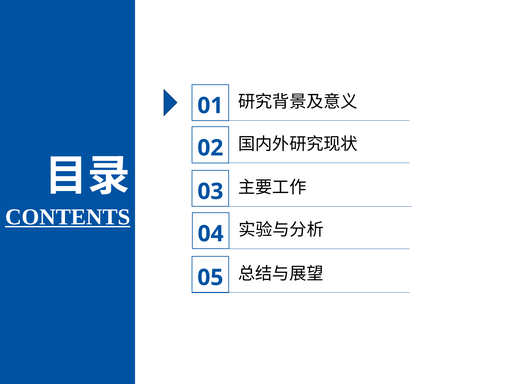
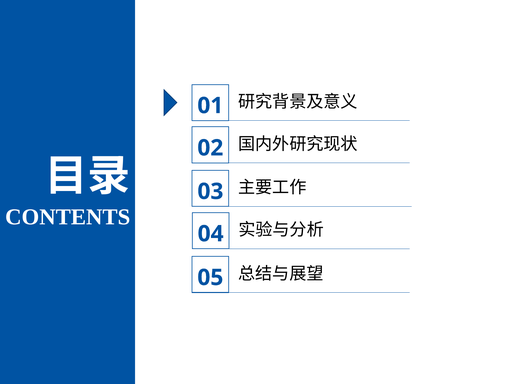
CONTENTS underline: present -> none (68, 217)
